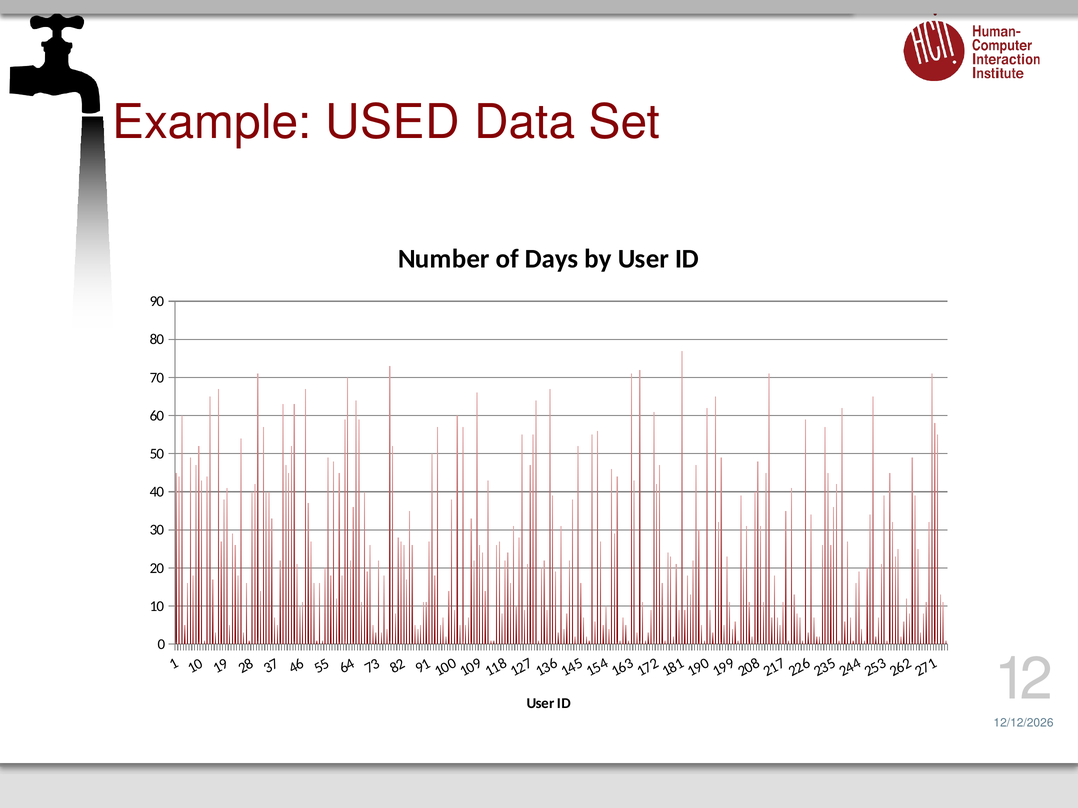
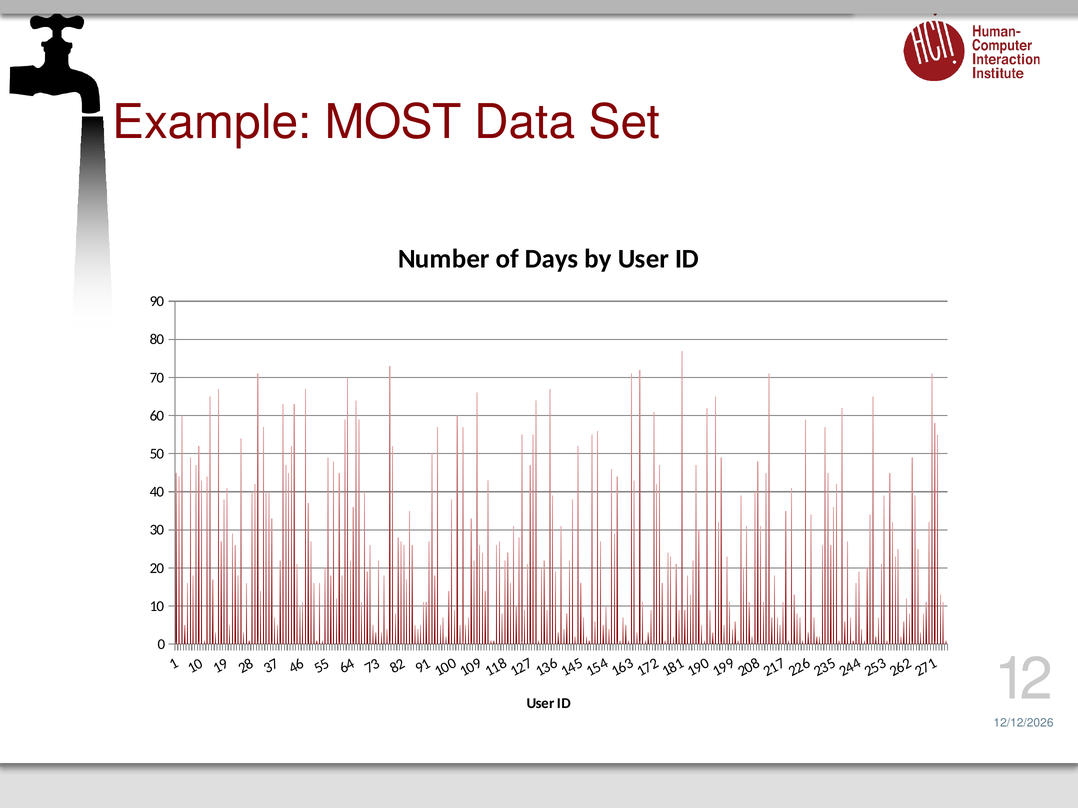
USED: USED -> MOST (393, 122)
